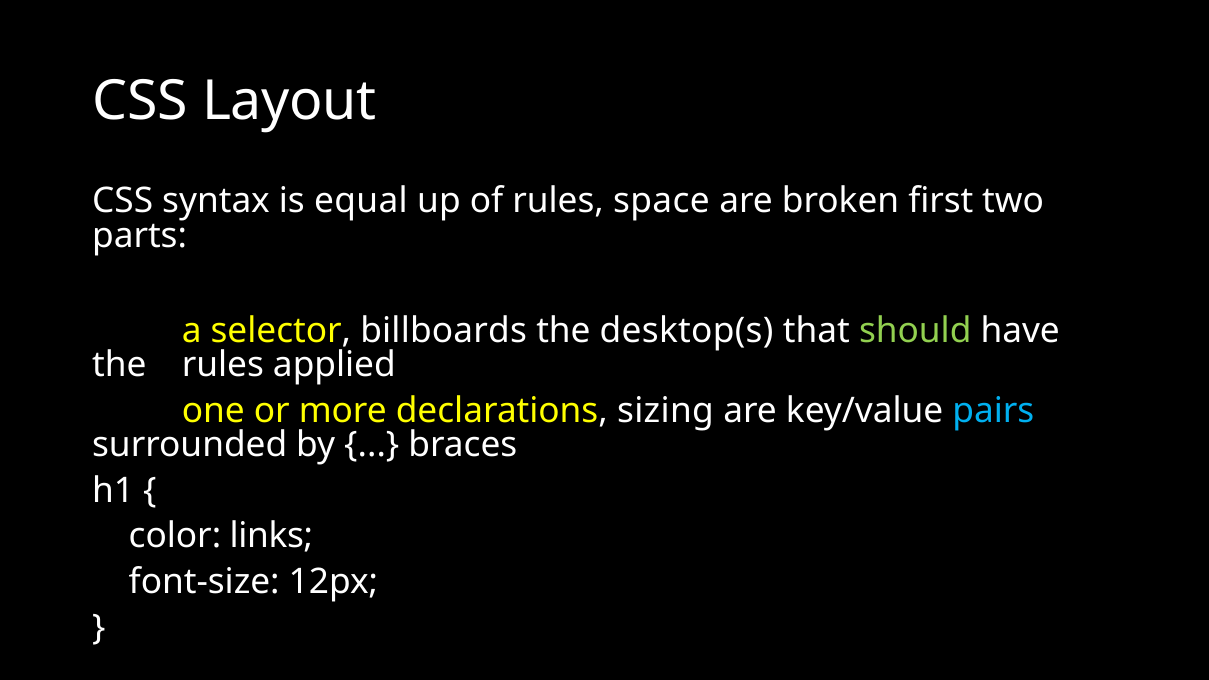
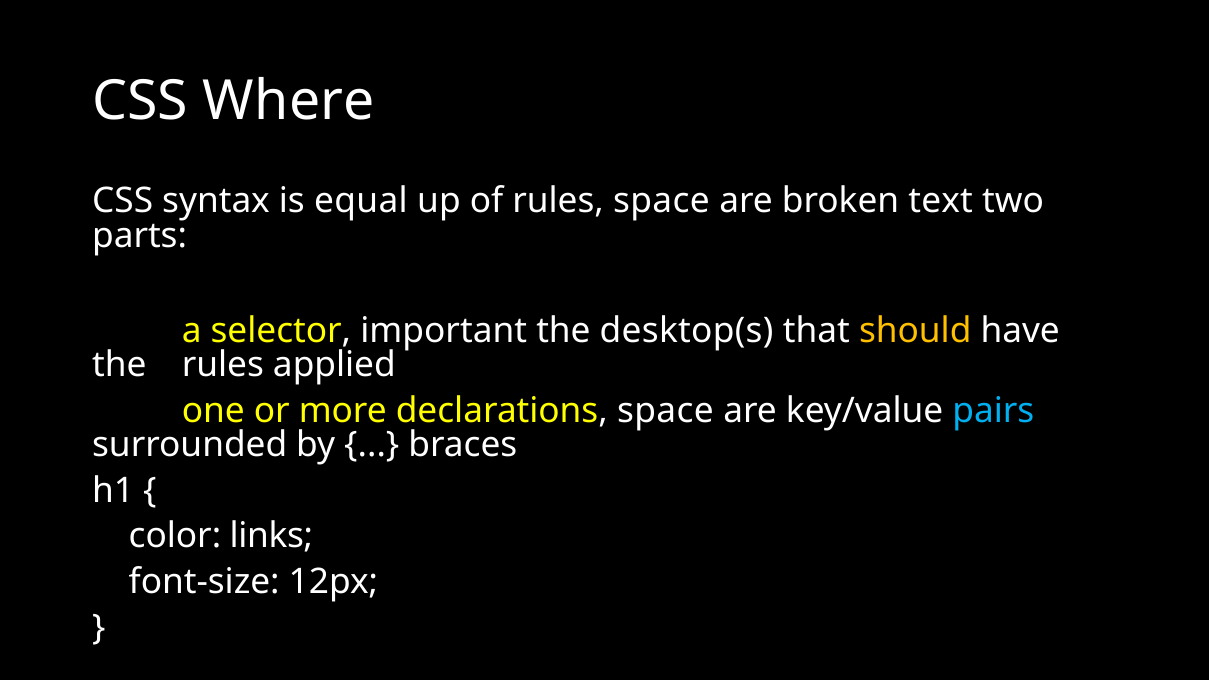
Layout: Layout -> Where (289, 102)
first: first -> text (941, 201)
billboards: billboards -> important (444, 331)
should colour: light green -> yellow (915, 331)
declarations sizing: sizing -> space (665, 411)
